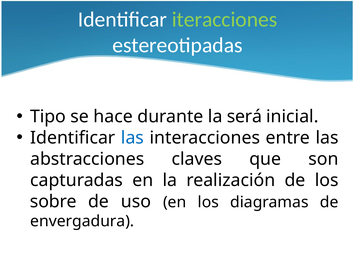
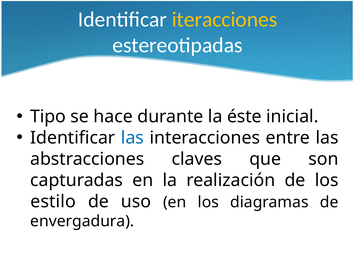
iteracciones colour: light green -> yellow (225, 20)
será: será -> éste (244, 117)
sobre: sobre -> estilo (53, 202)
